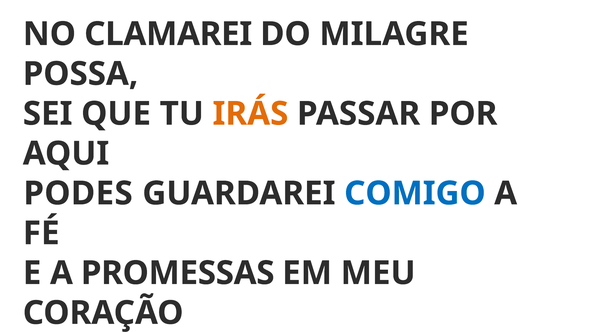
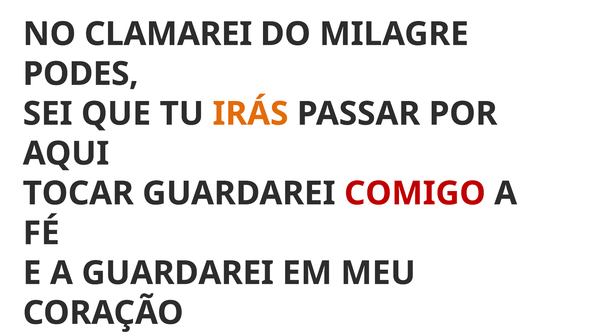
POSSA: POSSA -> PODES (81, 74)
PODES: PODES -> TOCAR (78, 193)
COMIGO colour: blue -> red (415, 193)
A PROMESSAS: PROMESSAS -> GUARDAREI (178, 273)
